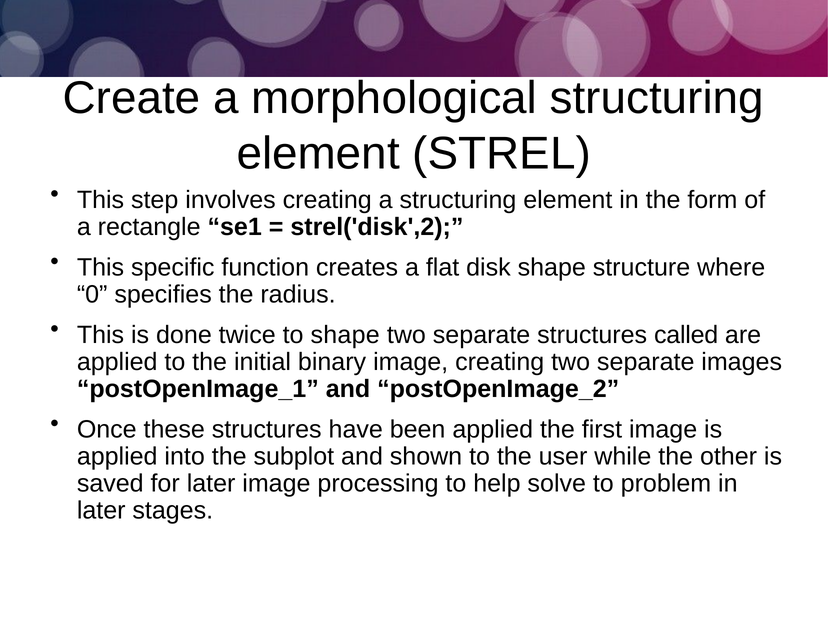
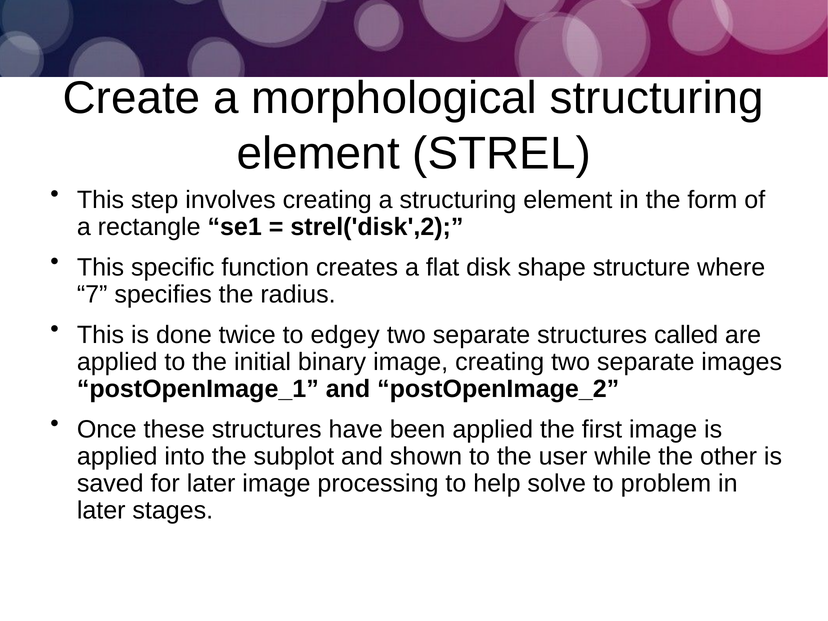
0: 0 -> 7 (92, 294)
to shape: shape -> edgey (345, 335)
